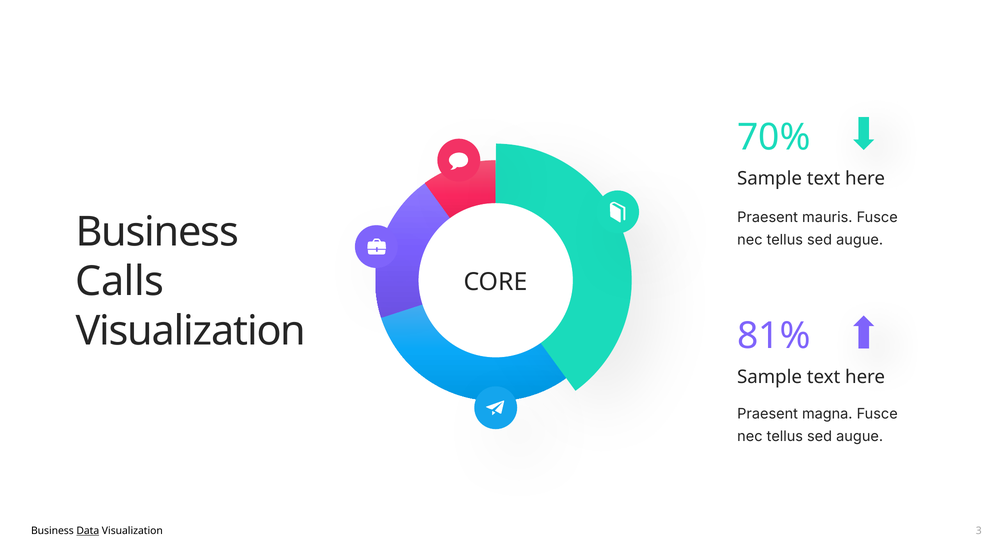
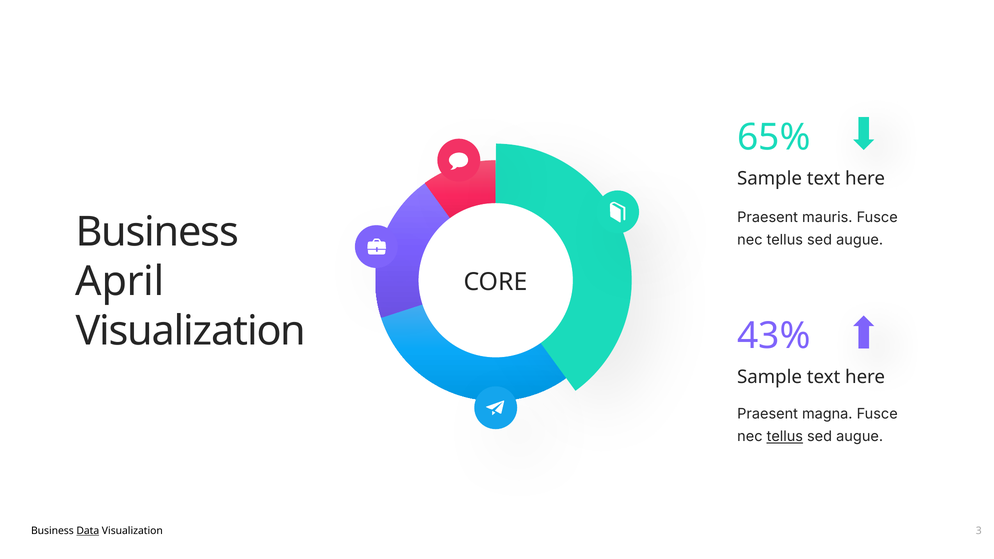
70%: 70% -> 65% (774, 138)
Calls: Calls -> April (120, 282)
81%: 81% -> 43% (774, 336)
tellus underline: none -> present (785, 437)
